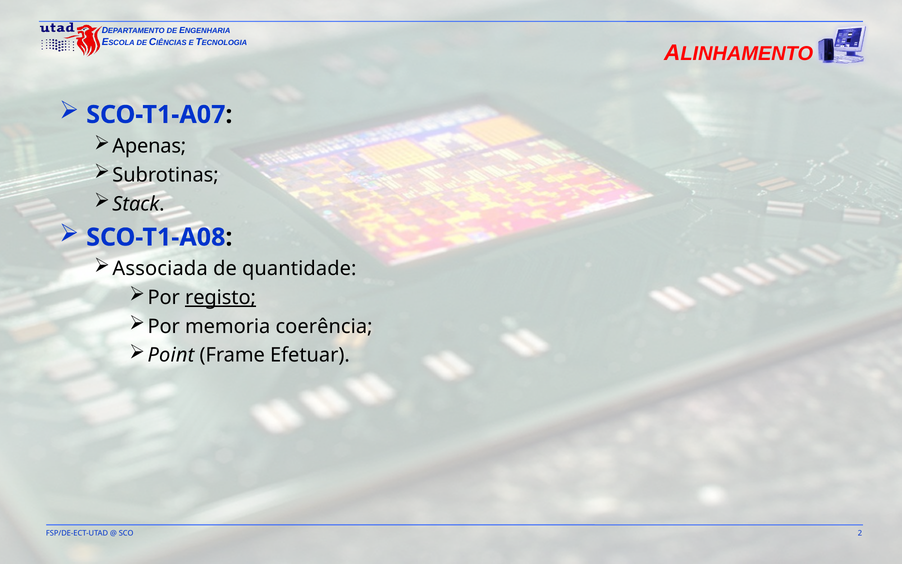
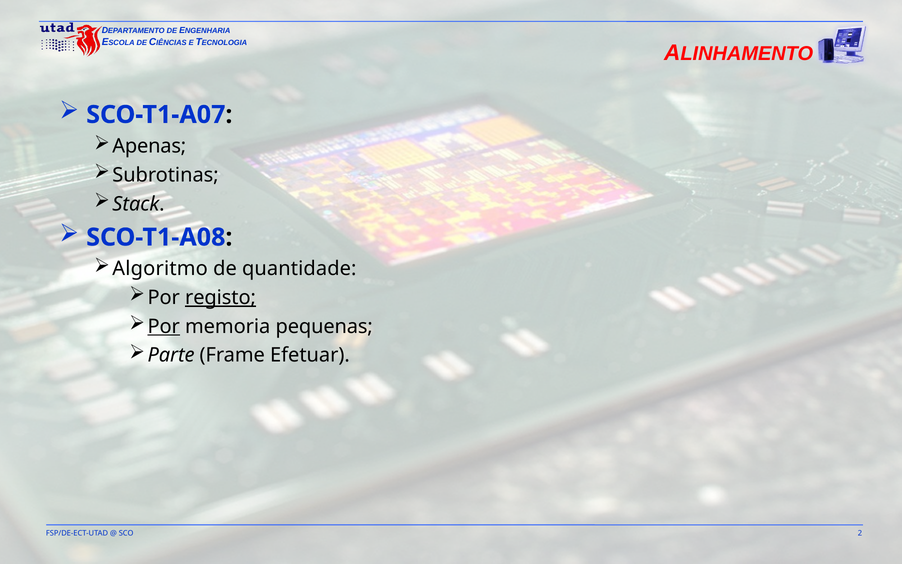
Associada: Associada -> Algoritmo (160, 269)
Por underline: none -> present (164, 326)
coerência: coerência -> pequenas (324, 326)
Point: Point -> Parte (171, 355)
